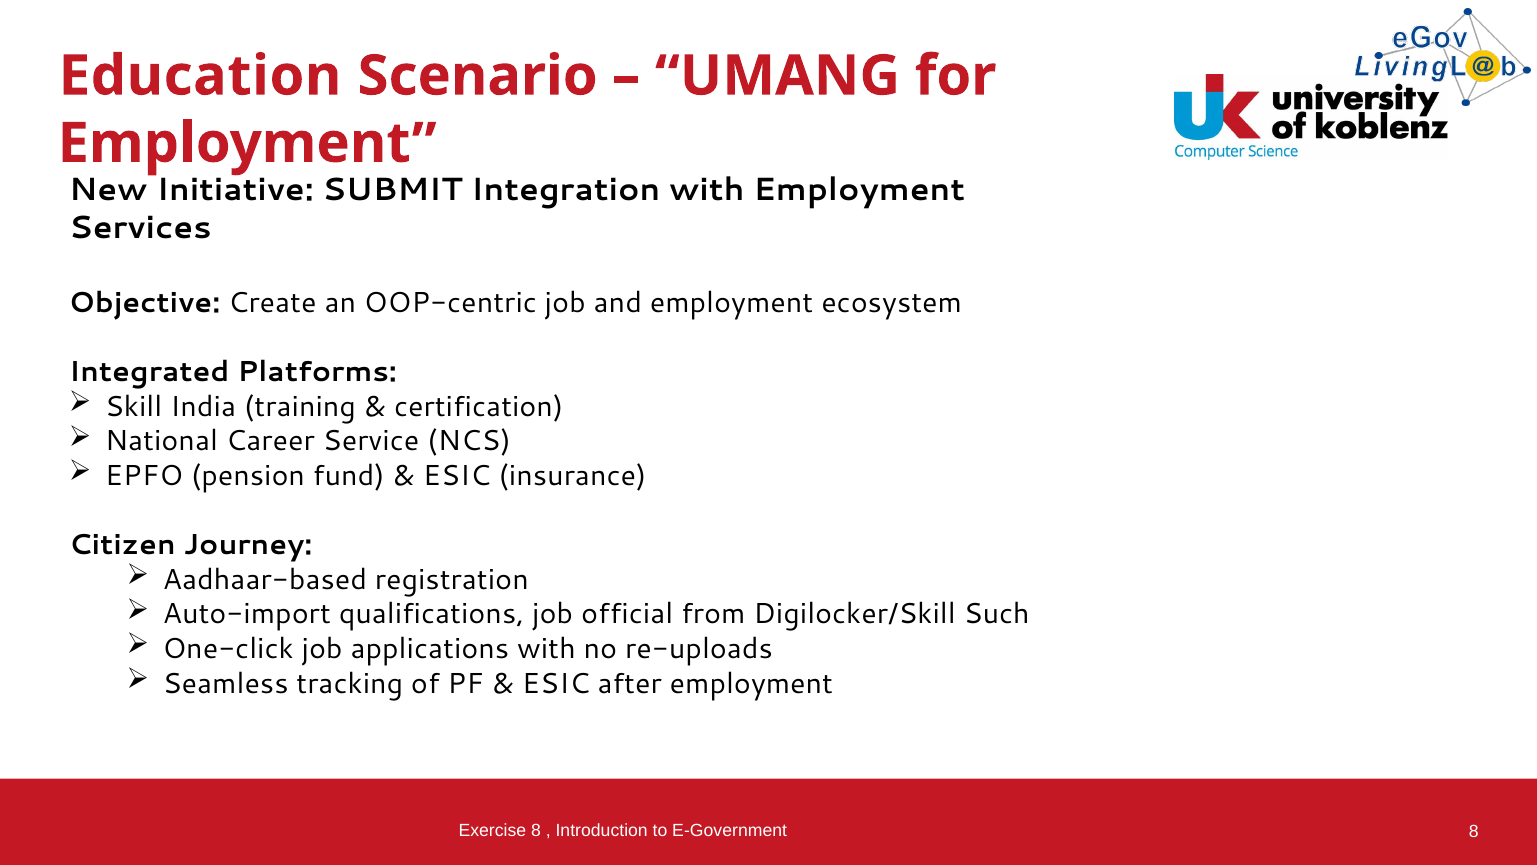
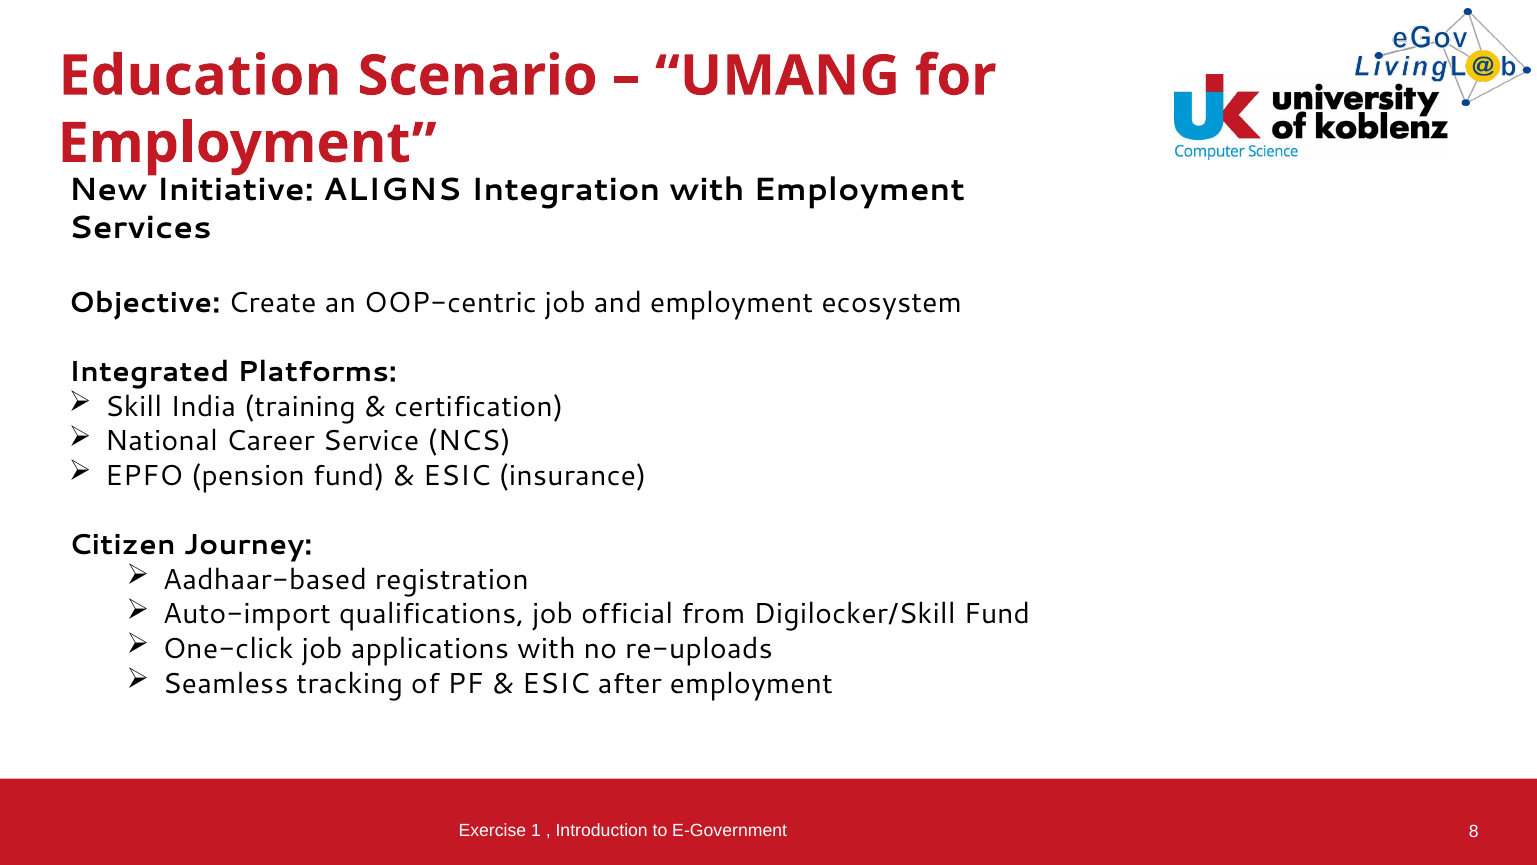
SUBMIT: SUBMIT -> ALIGNS (392, 190)
Digilocker/Skill Such: Such -> Fund (997, 614)
Exercise 8: 8 -> 1 (536, 831)
